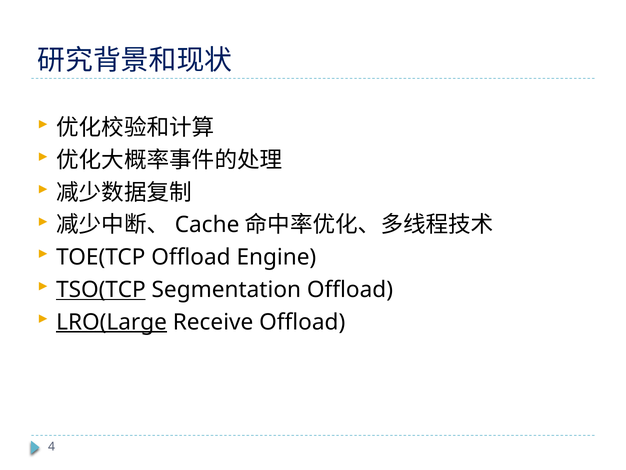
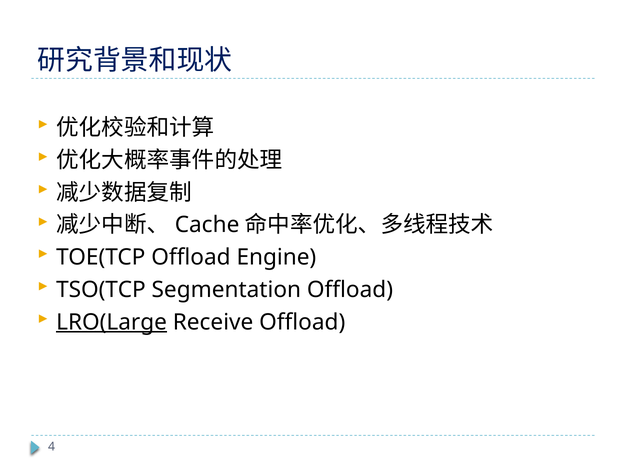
TSO(TCP underline: present -> none (101, 289)
